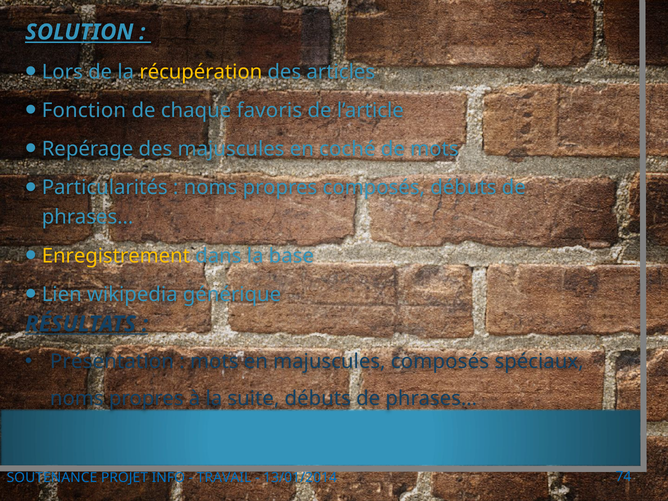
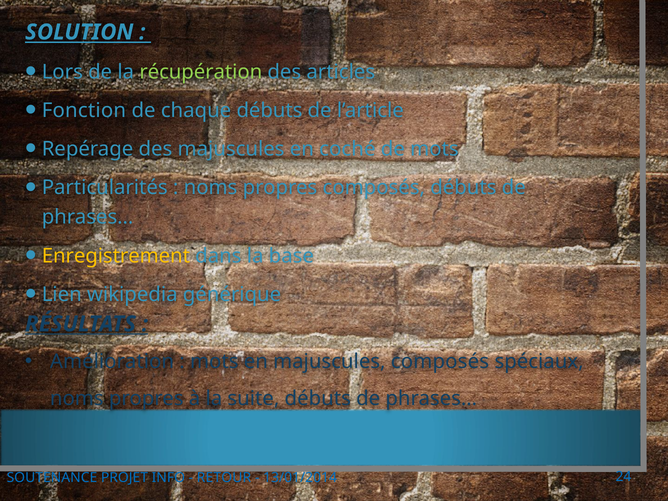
récupération colour: yellow -> light green (201, 72)
chaque favoris: favoris -> débuts (269, 110)
Présentation: Présentation -> Amélioration (112, 362)
TRAVAIL: TRAVAIL -> RETOUR (224, 478)
74: 74 -> 24 (623, 477)
